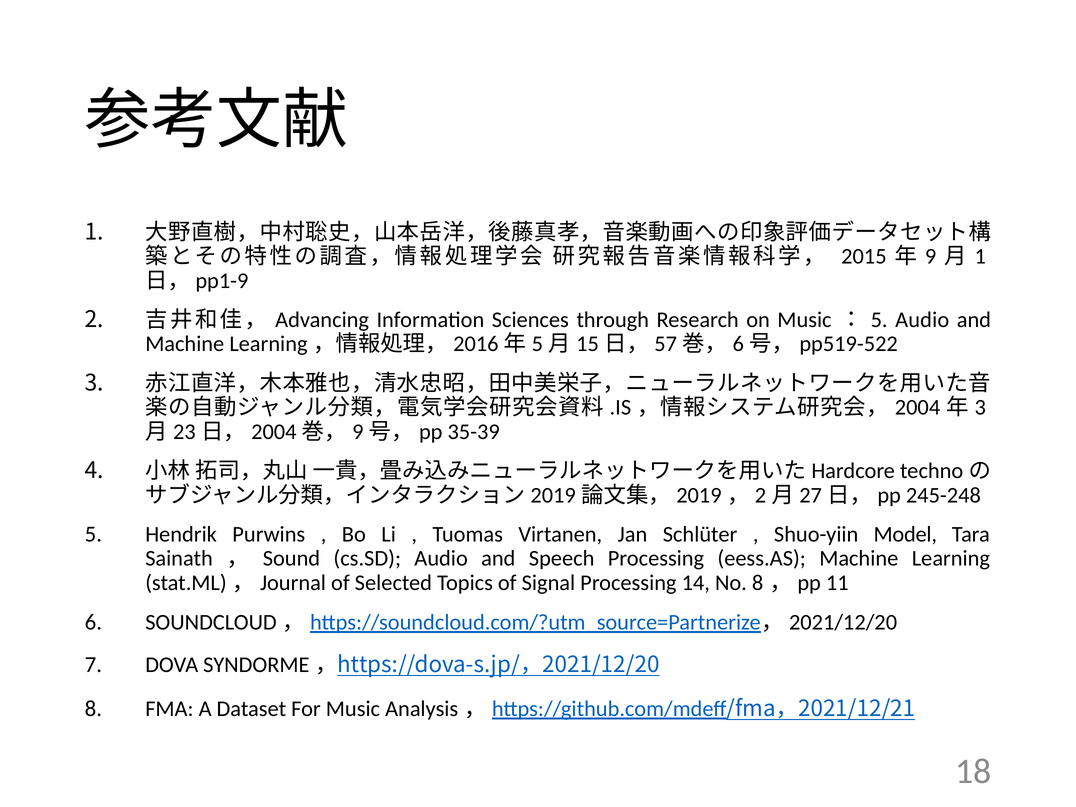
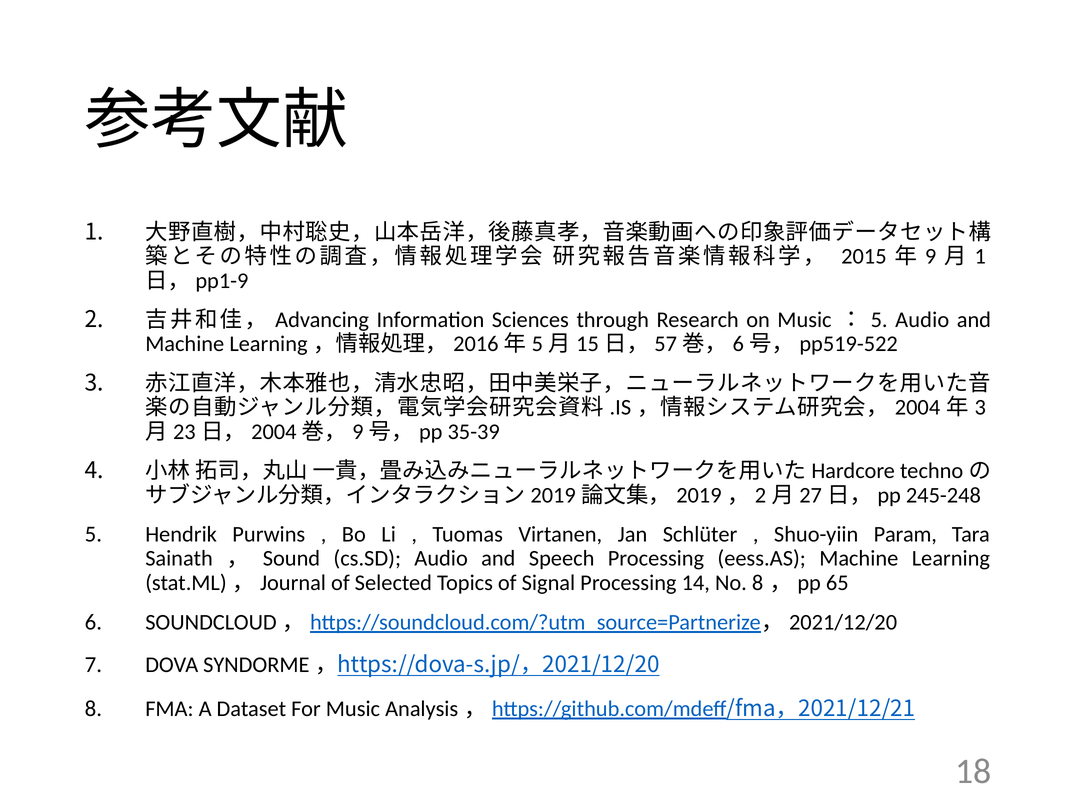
Model: Model -> Param (905, 534)
11: 11 -> 65 (837, 583)
